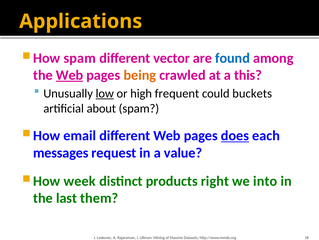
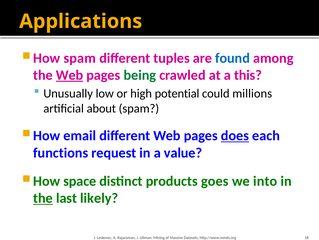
vector: vector -> tuples (172, 58)
being colour: orange -> green (140, 75)
low underline: present -> none (105, 93)
frequent: frequent -> potential (177, 93)
buckets: buckets -> millions (252, 93)
messages: messages -> functions (61, 152)
week: week -> space (80, 181)
right: right -> goes (215, 181)
the underline: none -> present (43, 198)
them: them -> likely (99, 198)
